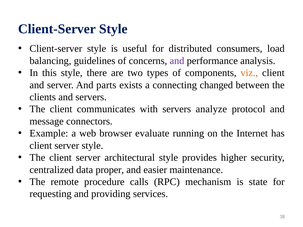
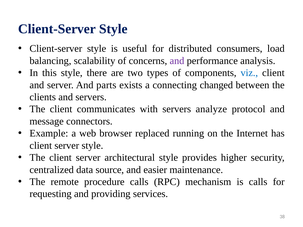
guidelines: guidelines -> scalability (95, 61)
viz colour: orange -> blue (249, 73)
evaluate: evaluate -> replaced (152, 134)
proper: proper -> source (110, 170)
is state: state -> calls (258, 182)
